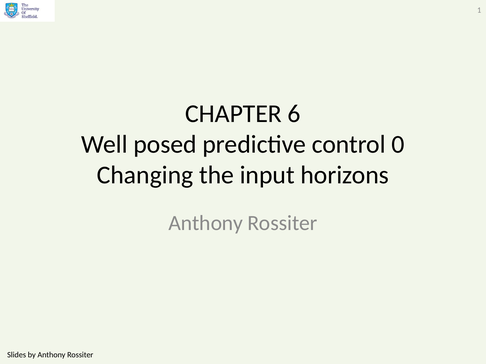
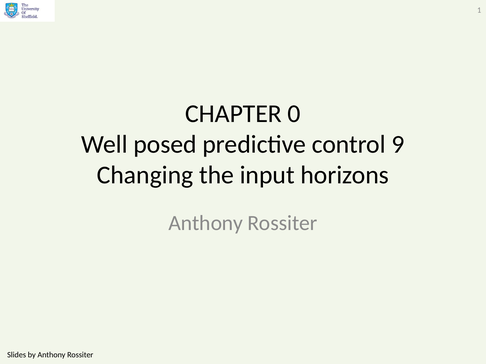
6: 6 -> 0 (294, 114)
0: 0 -> 9 (398, 145)
